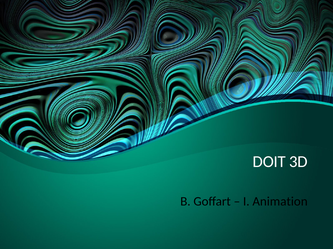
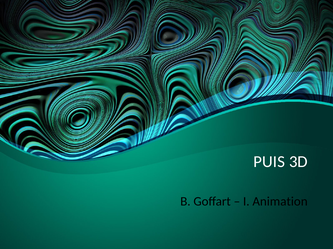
DOIT: DOIT -> PUIS (269, 162)
